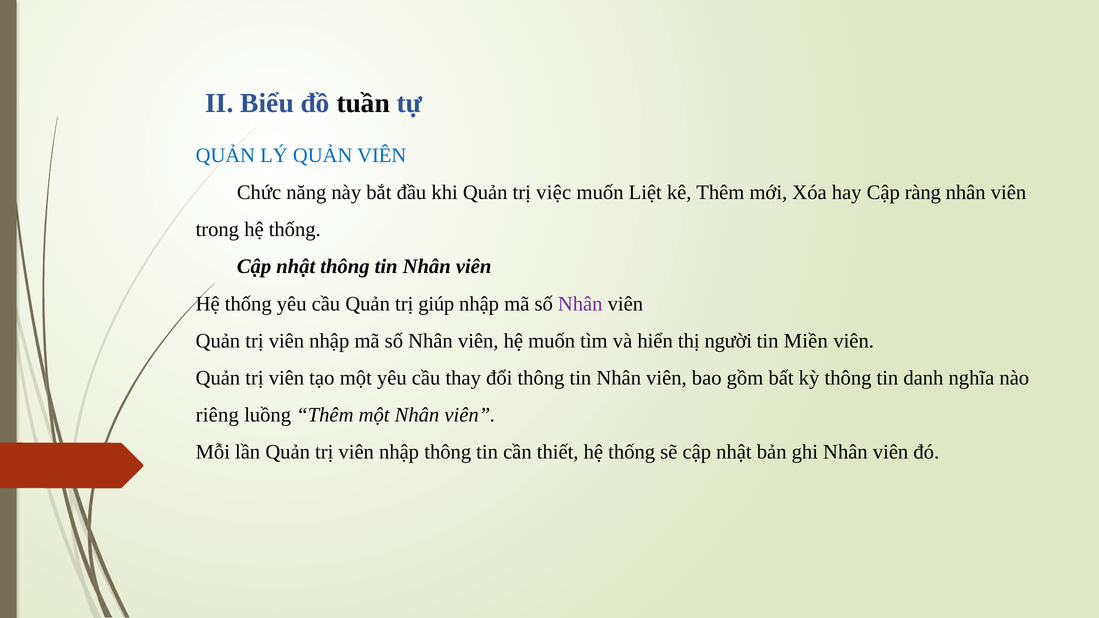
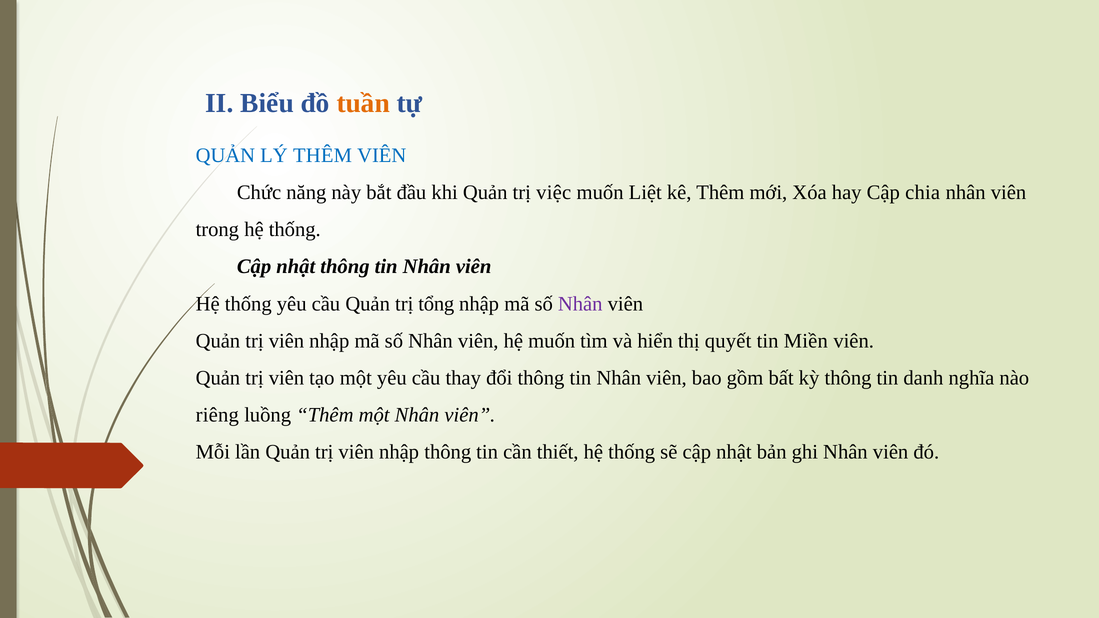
tuần colour: black -> orange (363, 103)
LÝ QUẢN: QUẢN -> THÊM (323, 155)
ràng: ràng -> chia (923, 193)
giúp: giúp -> tổng (436, 304)
người: người -> quyết (728, 341)
